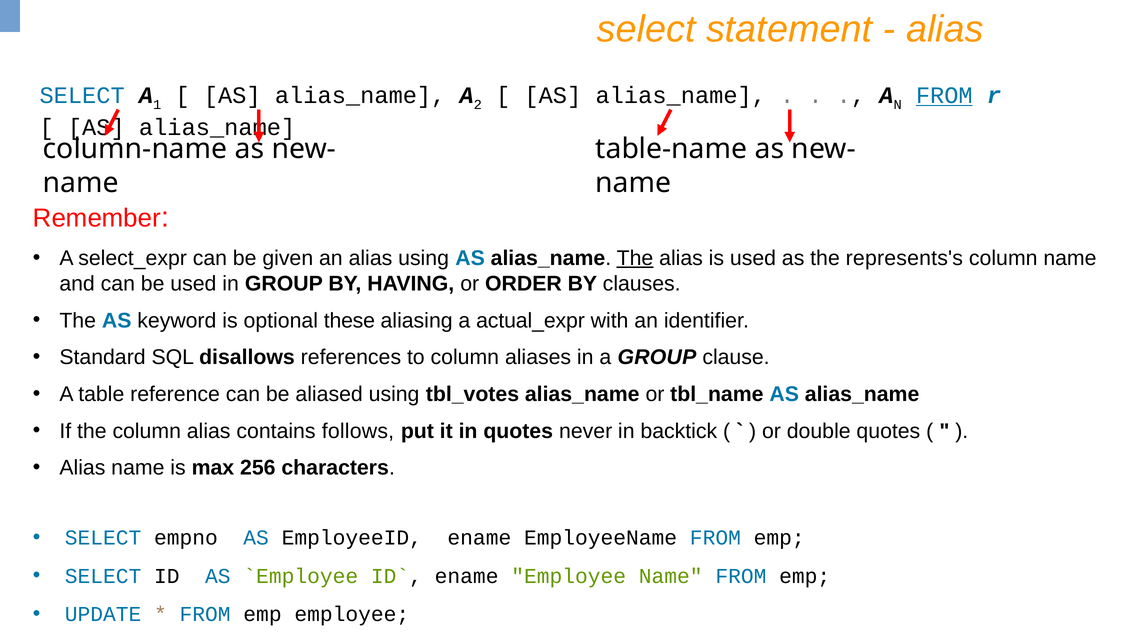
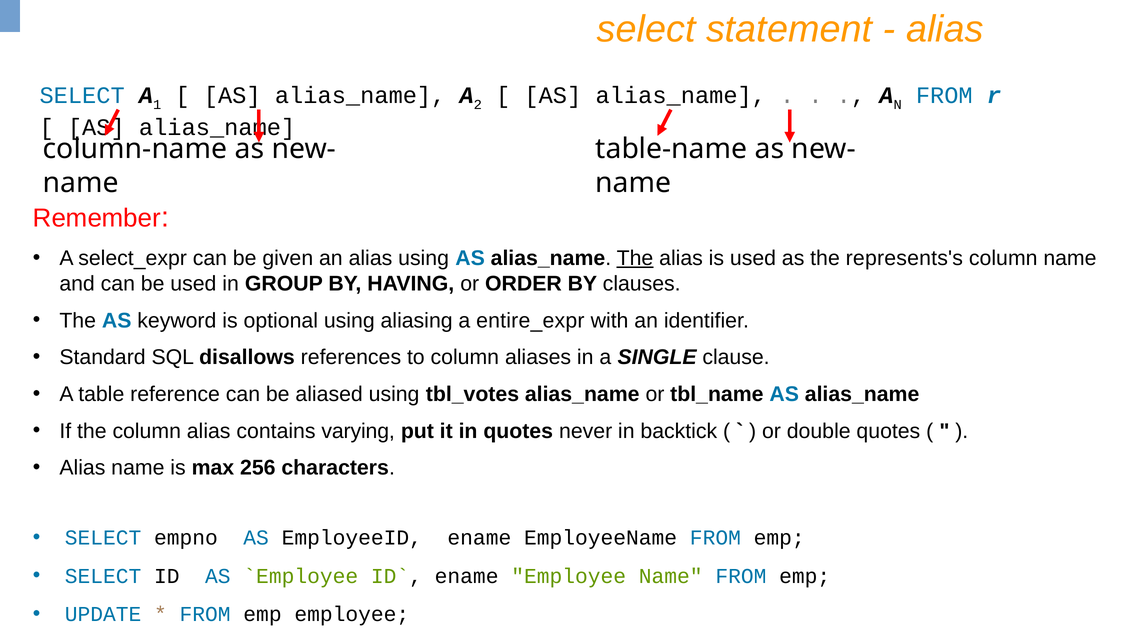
FROM underline: present -> none (944, 95)
optional these: these -> using (349, 320)
actual_expr: actual_expr -> entire_expr (530, 320)
a GROUP: GROUP -> SINGLE (657, 357)
follows: follows -> varying (358, 431)
